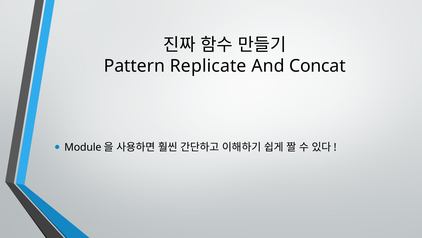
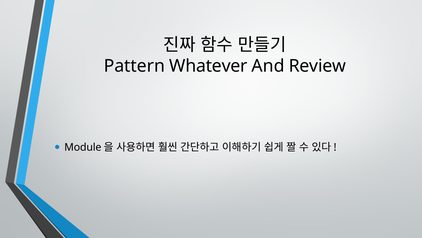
Replicate: Replicate -> Whatever (208, 66)
Concat: Concat -> Review (317, 66)
